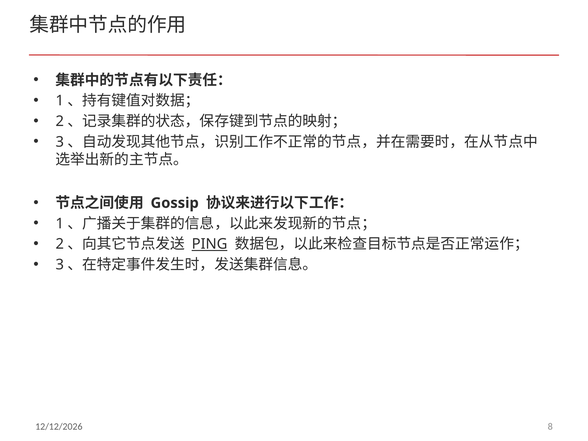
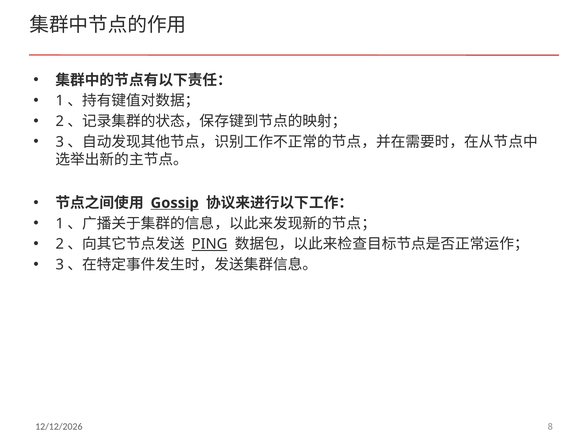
Gossip underline: none -> present (175, 203)
